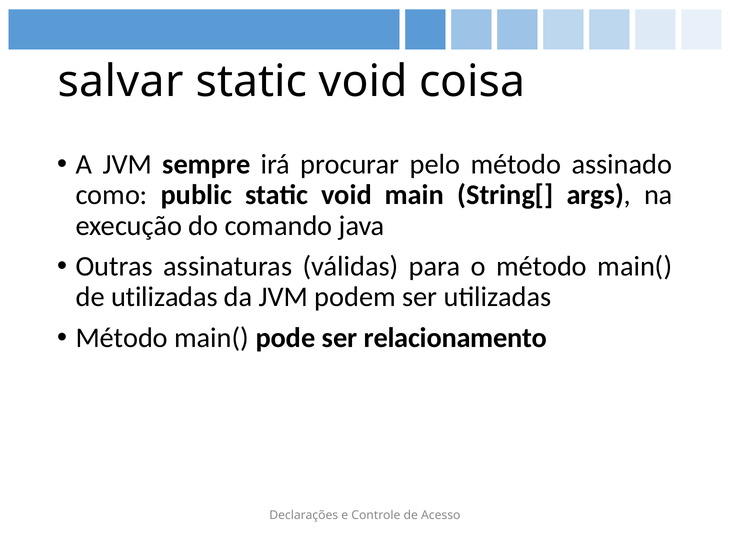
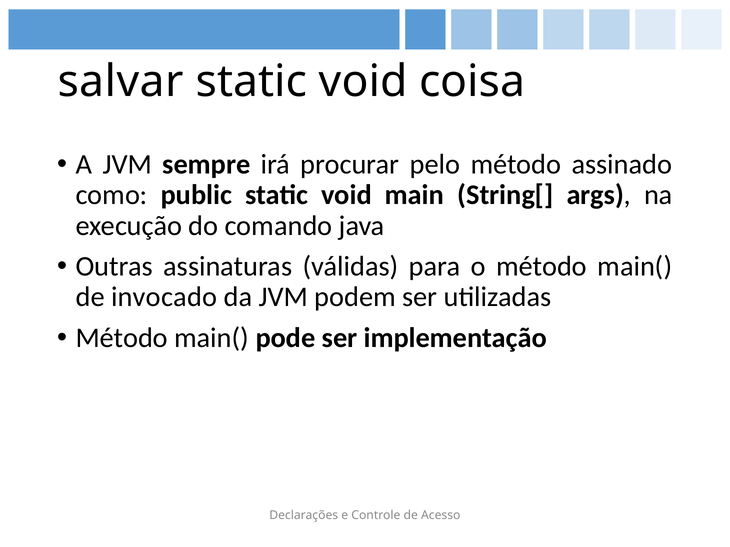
de utilizadas: utilizadas -> invocado (164, 297)
relacionamento: relacionamento -> implementação (455, 338)
